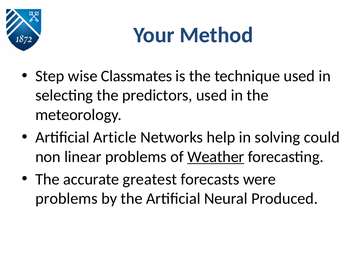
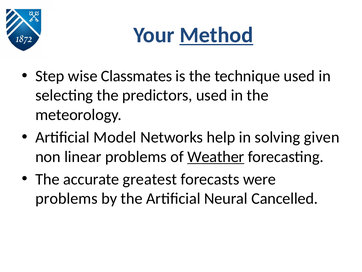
Method underline: none -> present (216, 35)
Article: Article -> Model (115, 137)
could: could -> given (322, 137)
Produced: Produced -> Cancelled (285, 198)
